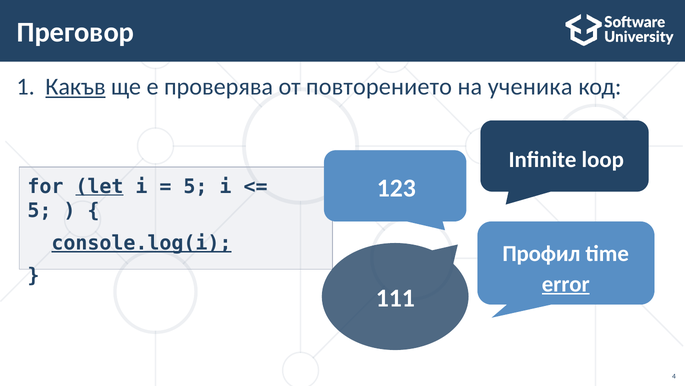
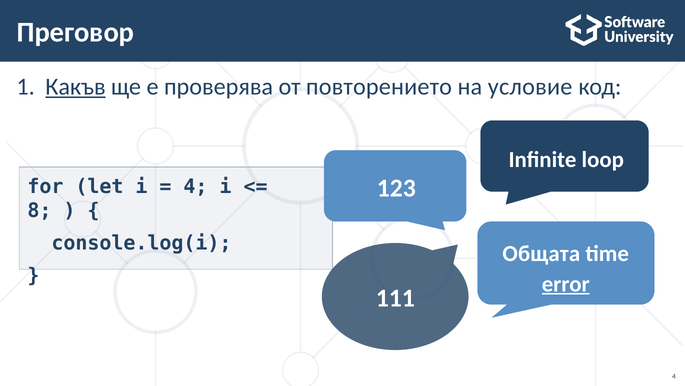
ученика: ученика -> условие (530, 87)
let underline: present -> none (99, 186)
5: 5 -> 4 (195, 186)
5: 5 -> 8 (39, 210)
console.log(i underline: present -> none (141, 243)
Профил: Профил -> Общата (541, 253)
